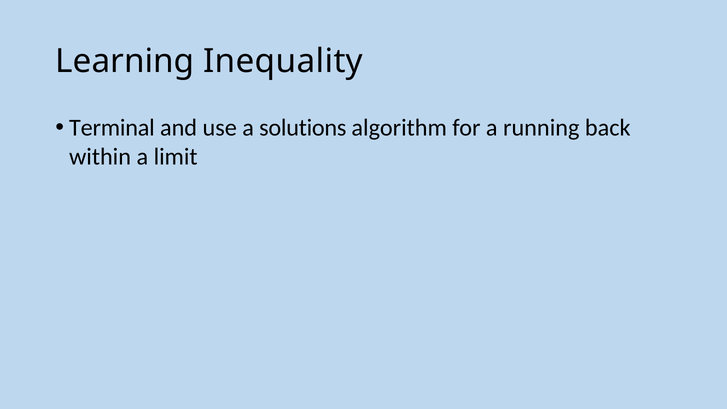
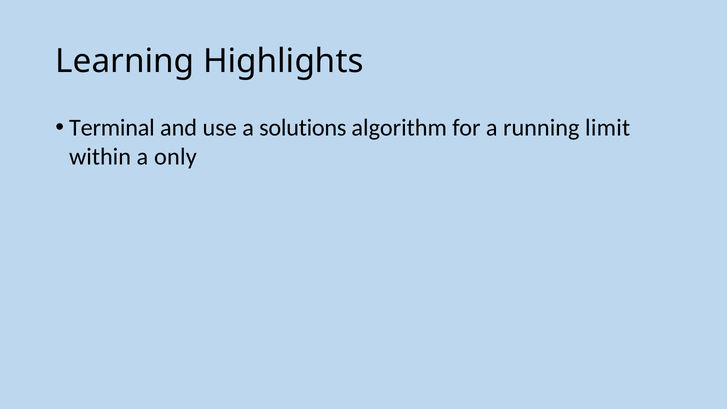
Inequality: Inequality -> Highlights (283, 61)
back: back -> limit (608, 128)
limit: limit -> only (175, 157)
